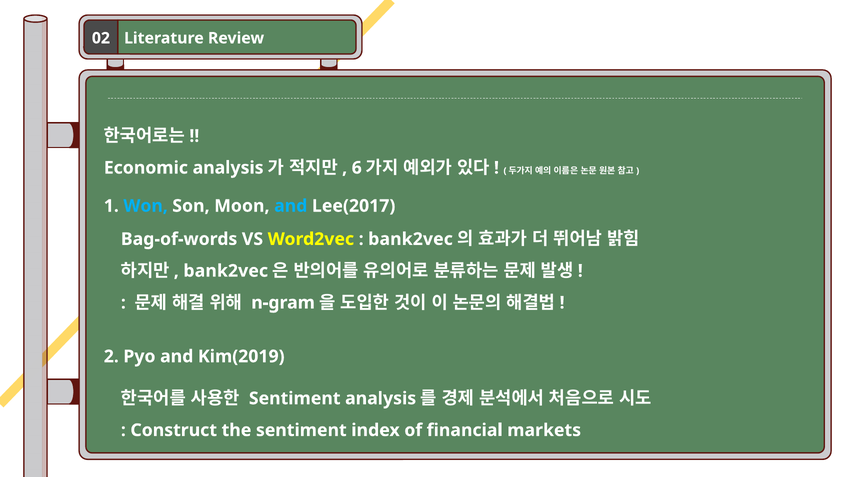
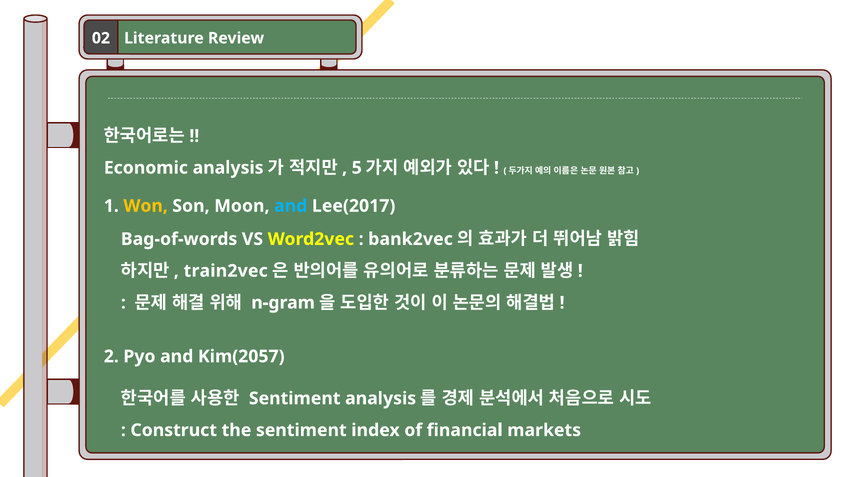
6: 6 -> 5 (357, 168)
Won colour: light blue -> yellow (146, 206)
bank2vec: bank2vec -> train2vec (226, 271)
Kim(2019: Kim(2019 -> Kim(2057 (241, 356)
